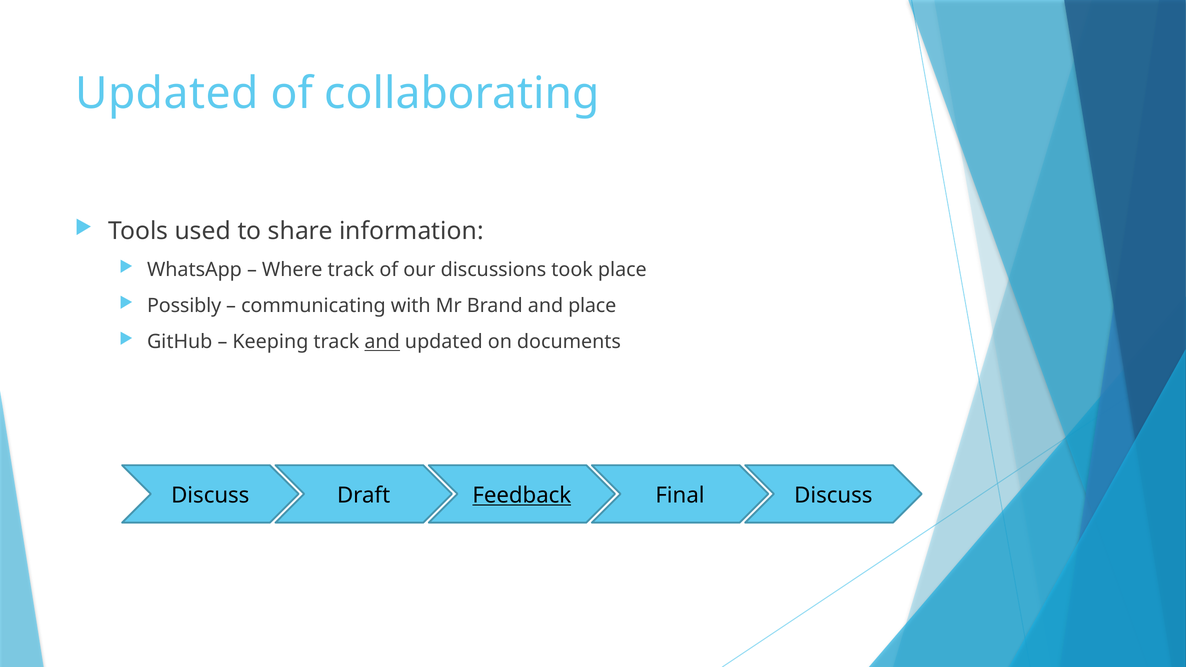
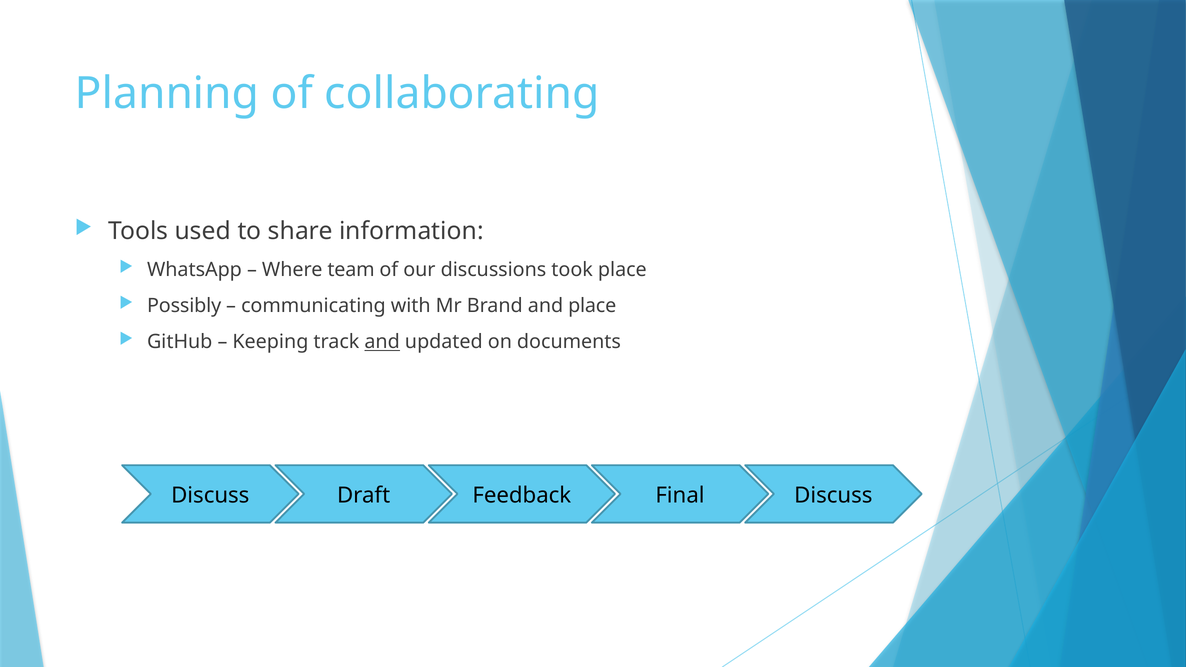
Updated: Updated -> Planning (167, 94)
Where track: track -> team (351, 270)
Feedback underline: present -> none (522, 496)
